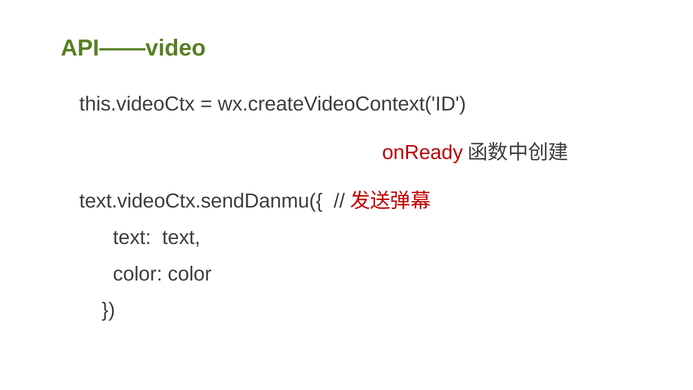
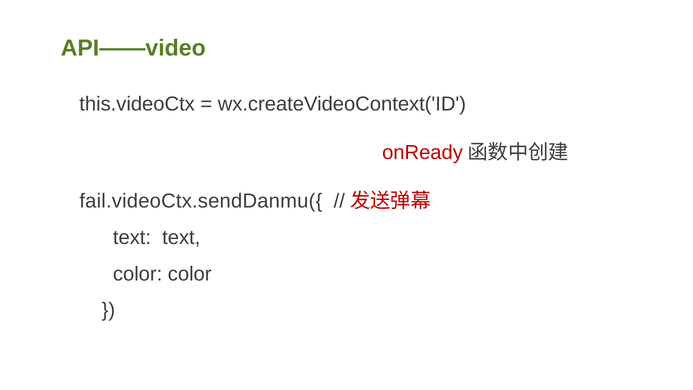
text.videoCtx.sendDanmu({: text.videoCtx.sendDanmu({ -> fail.videoCtx.sendDanmu({ (201, 201)
